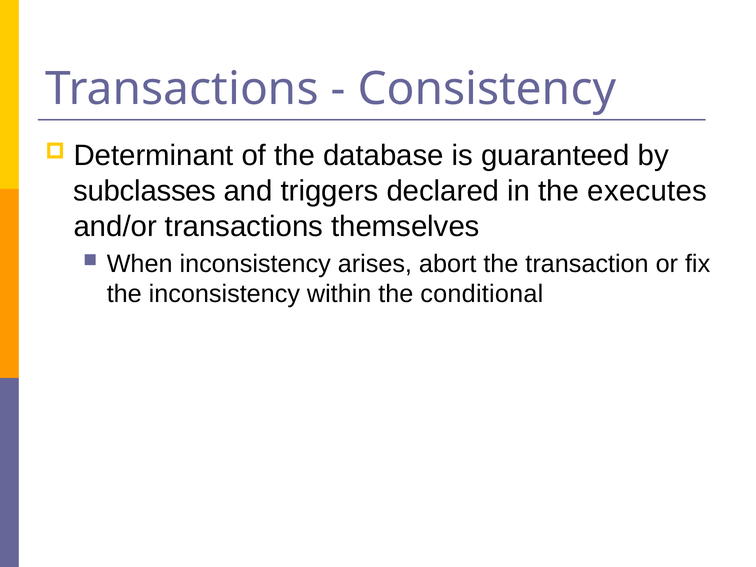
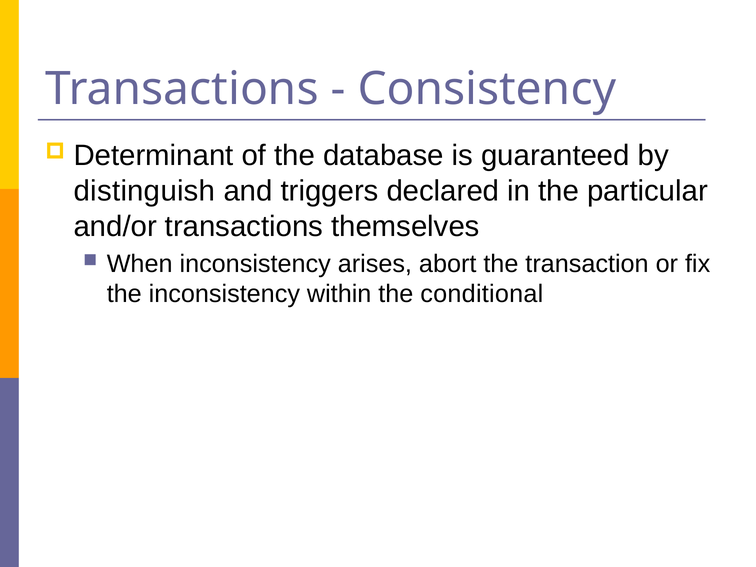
subclasses: subclasses -> distinguish (145, 191)
executes: executes -> particular (647, 191)
